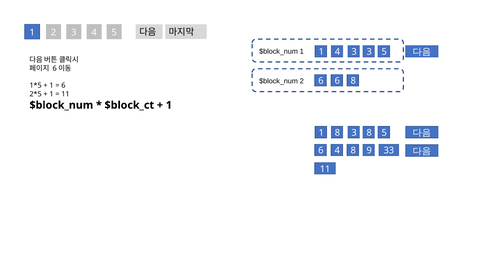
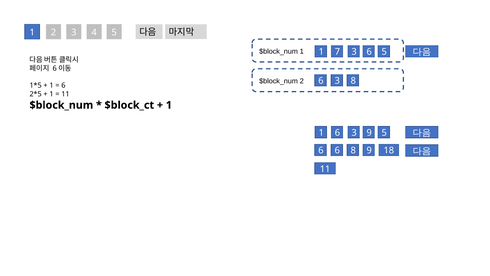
1 4: 4 -> 7 (337, 52)
3 3: 3 -> 6 (369, 52)
6: 6 -> 3 (337, 81)
1 8: 8 -> 6 (337, 133)
3 8: 8 -> 9 (369, 133)
6 4: 4 -> 6 (337, 150)
33: 33 -> 18 (389, 150)
